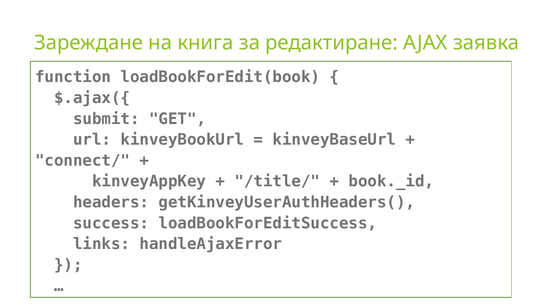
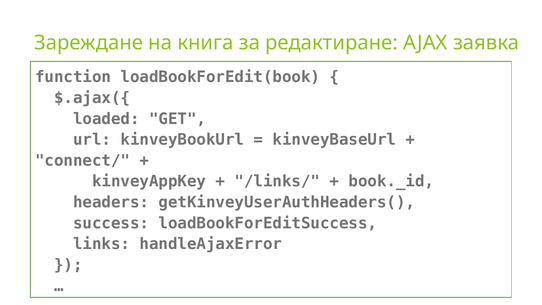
submit: submit -> loaded (106, 119)
/title/: /title/ -> /links/ (277, 181)
